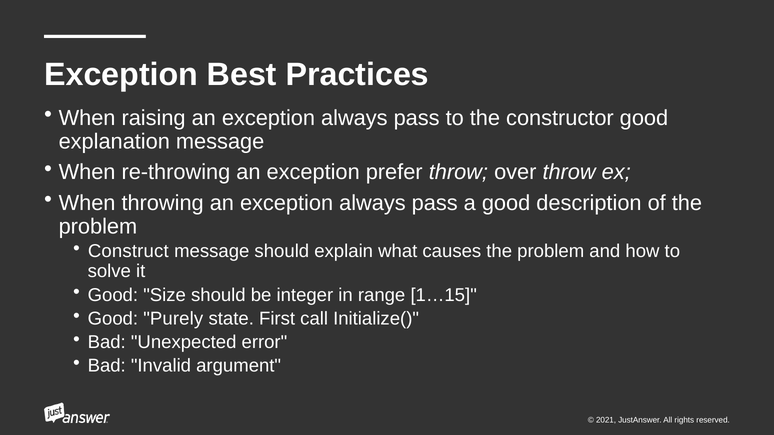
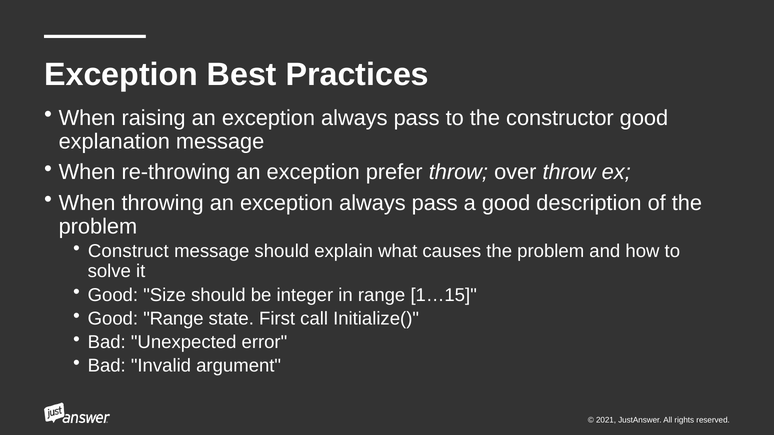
Good Purely: Purely -> Range (173, 319)
